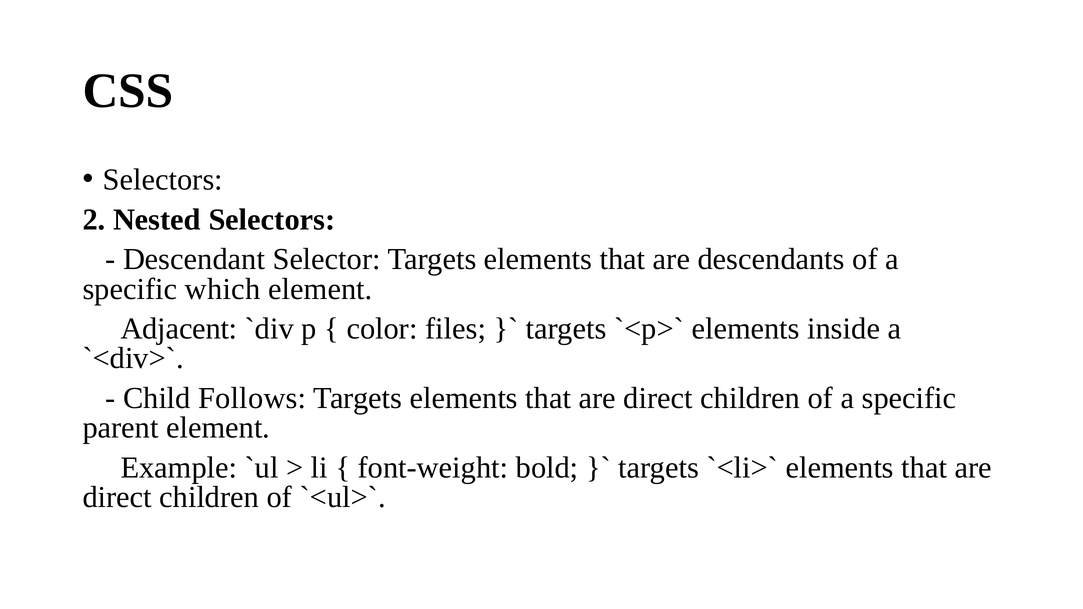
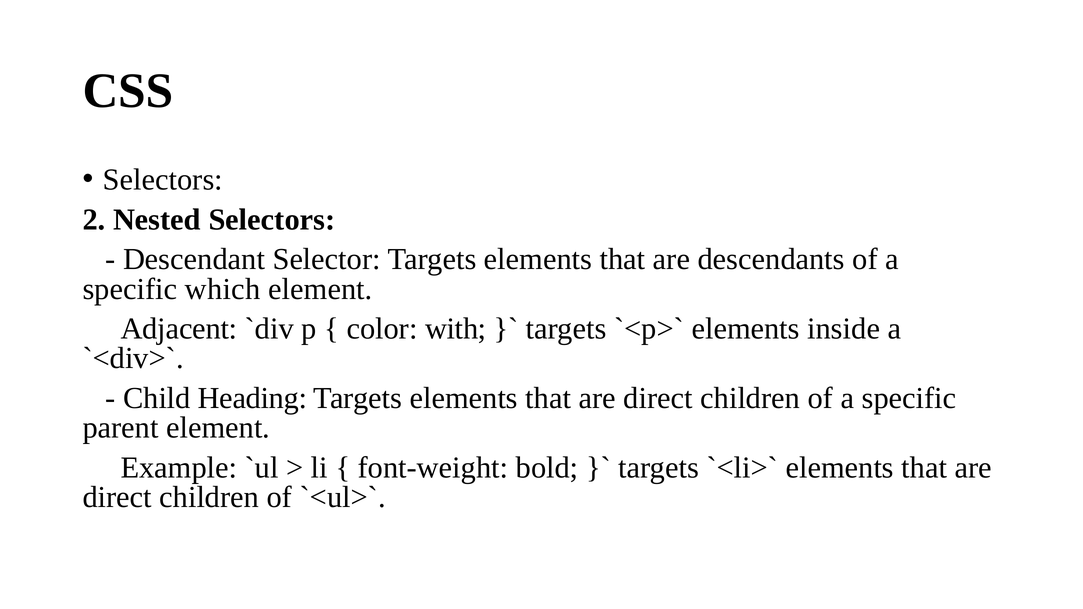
files: files -> with (456, 329)
Follows: Follows -> Heading (252, 398)
